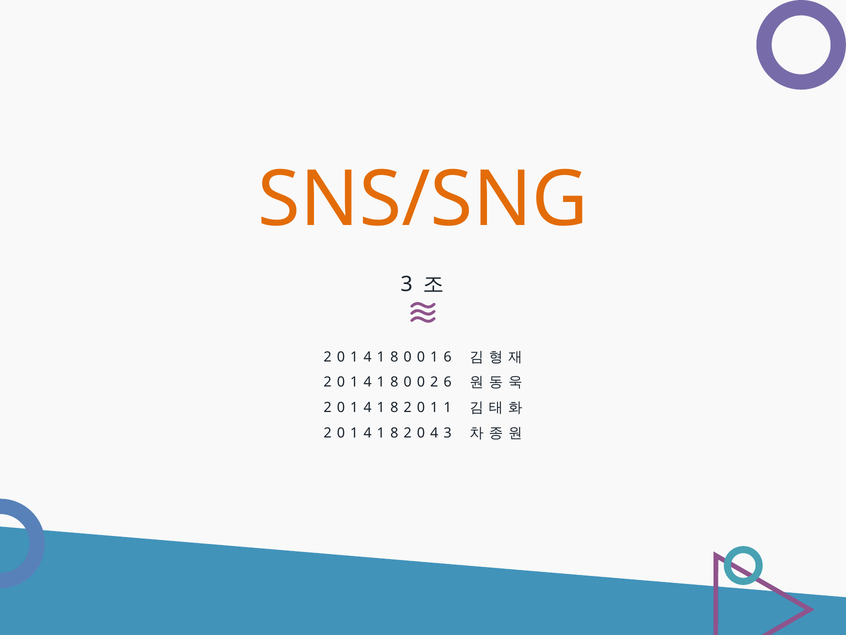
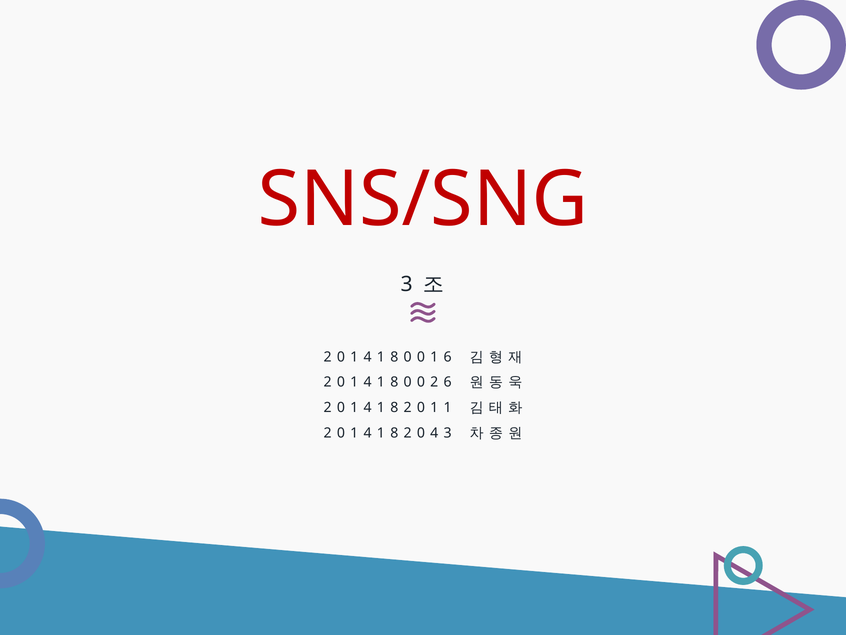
SNS/SNG colour: orange -> red (423, 200)
